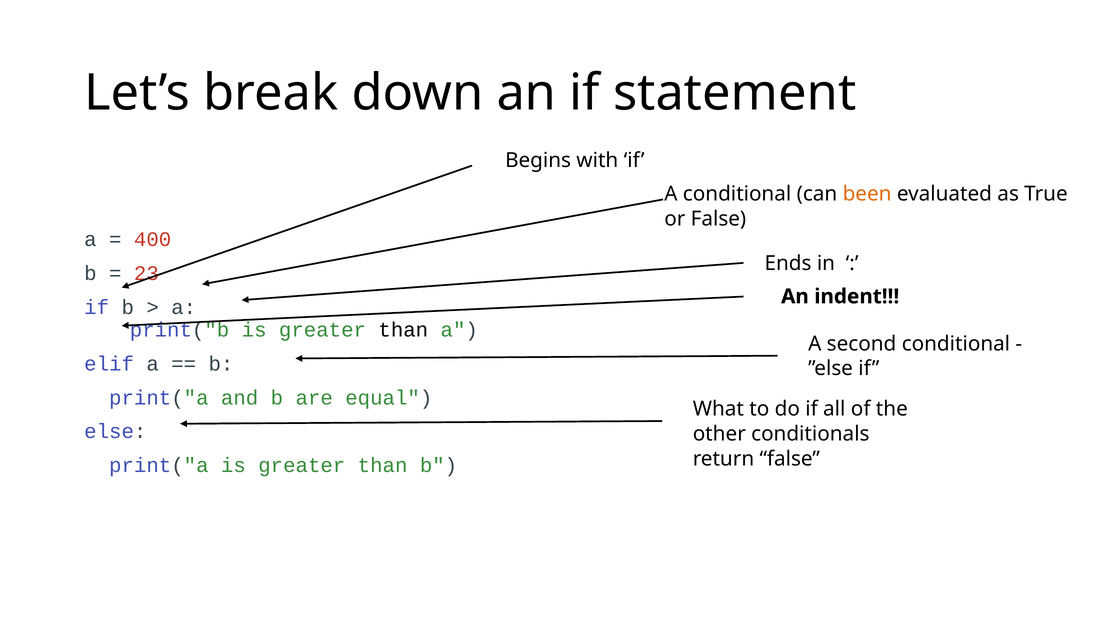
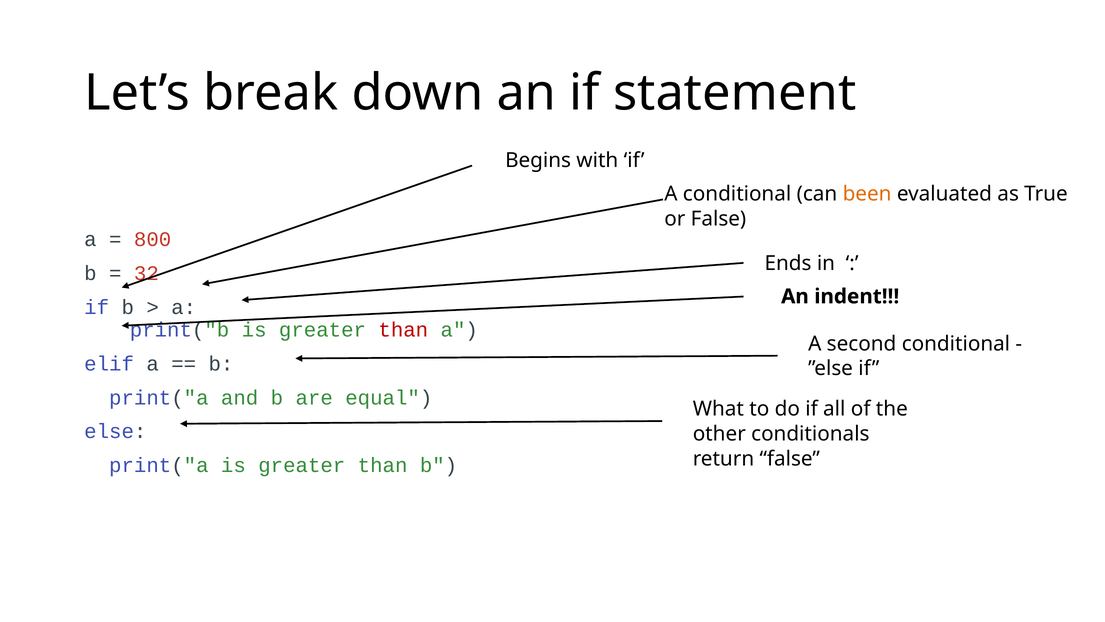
400: 400 -> 800 (153, 239)
23: 23 -> 32 (146, 273)
than colour: black -> red (403, 330)
